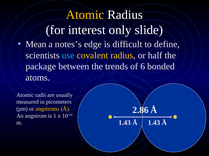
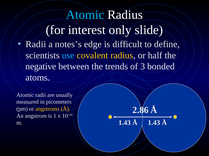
Atomic colour: yellow -> light blue (85, 15)
Mean: Mean -> Radii (36, 44)
package: package -> negative (41, 67)
6: 6 -> 3 (143, 67)
